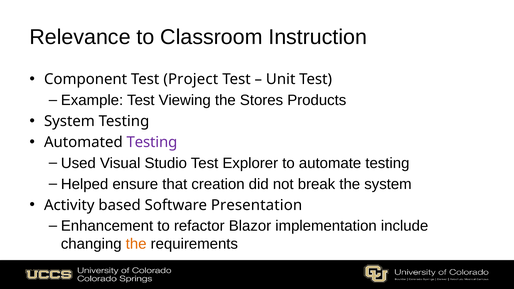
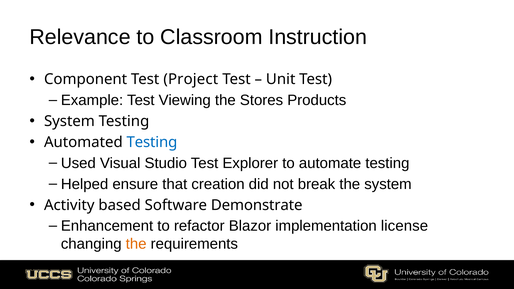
Testing colour: purple -> blue (152, 142)
Presentation: Presentation -> Demonstrate (257, 205)
include: include -> license (405, 226)
